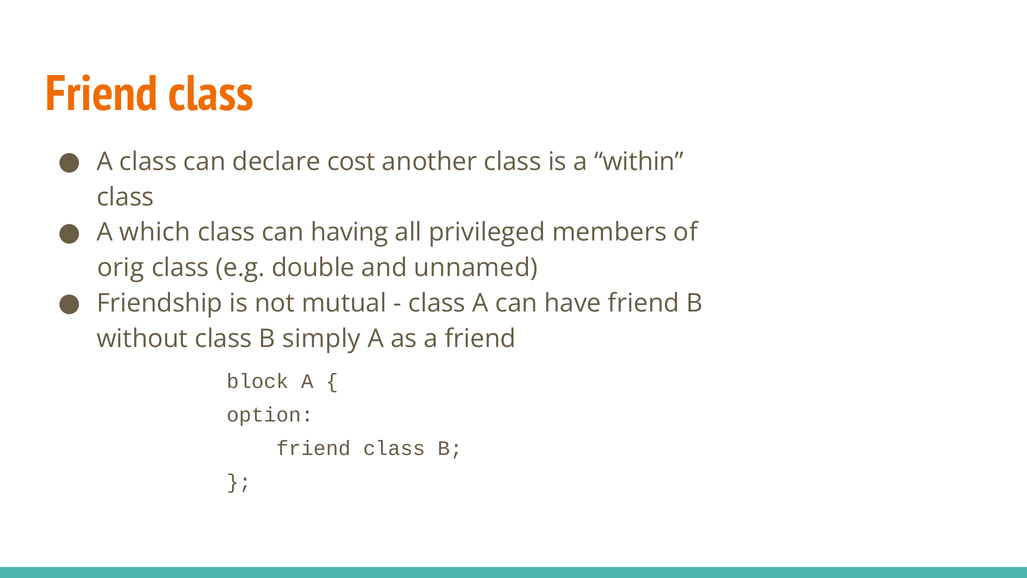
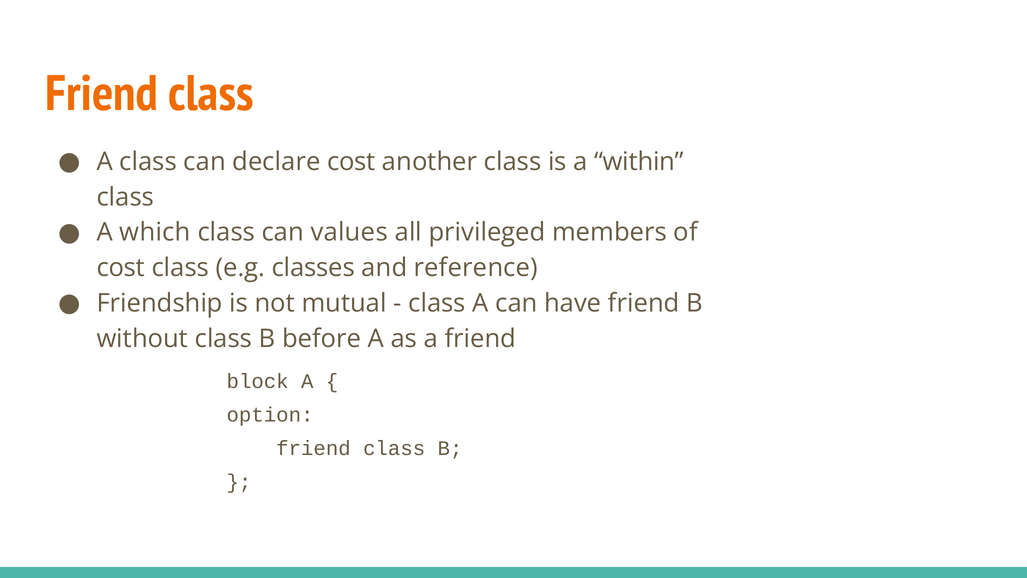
having: having -> values (349, 232)
orig: orig -> cost (121, 268)
double: double -> classes (313, 268)
unnamed: unnamed -> reference (476, 268)
simply: simply -> before (322, 339)
